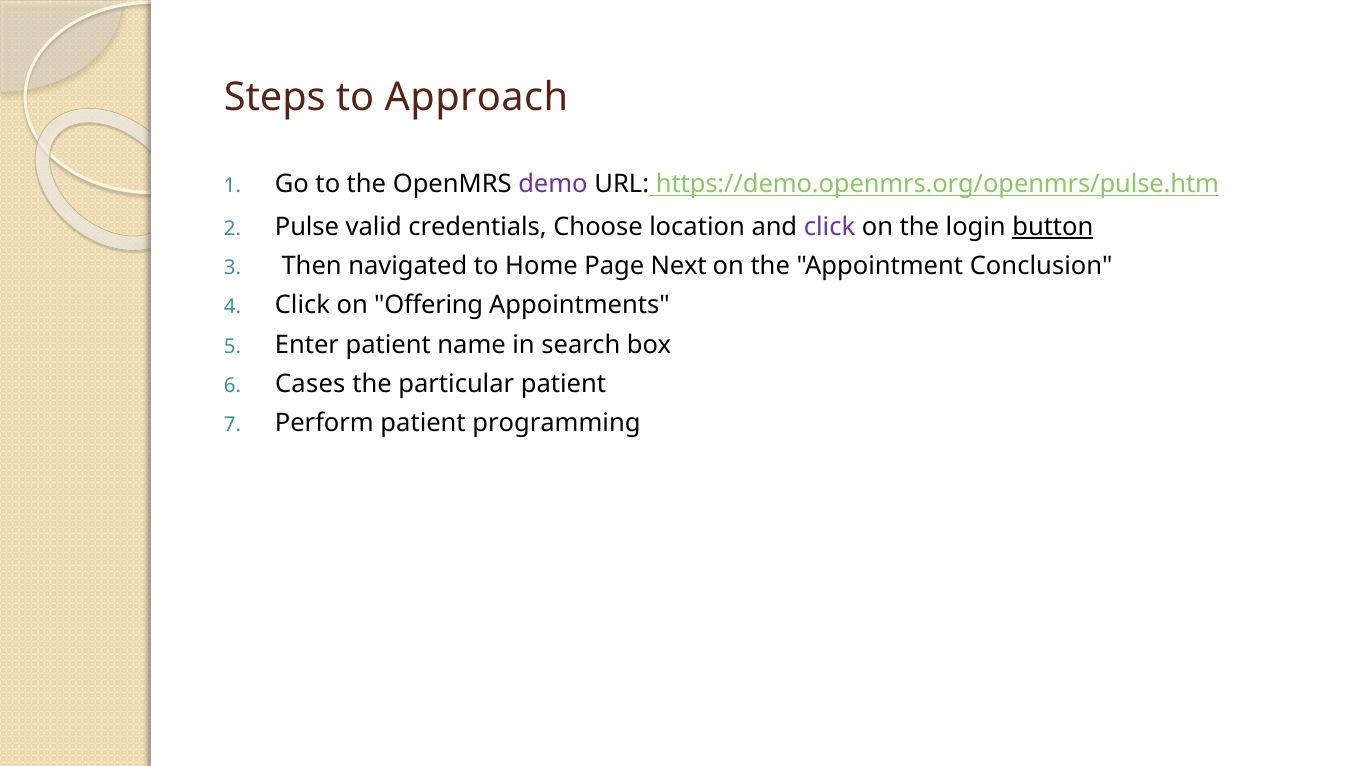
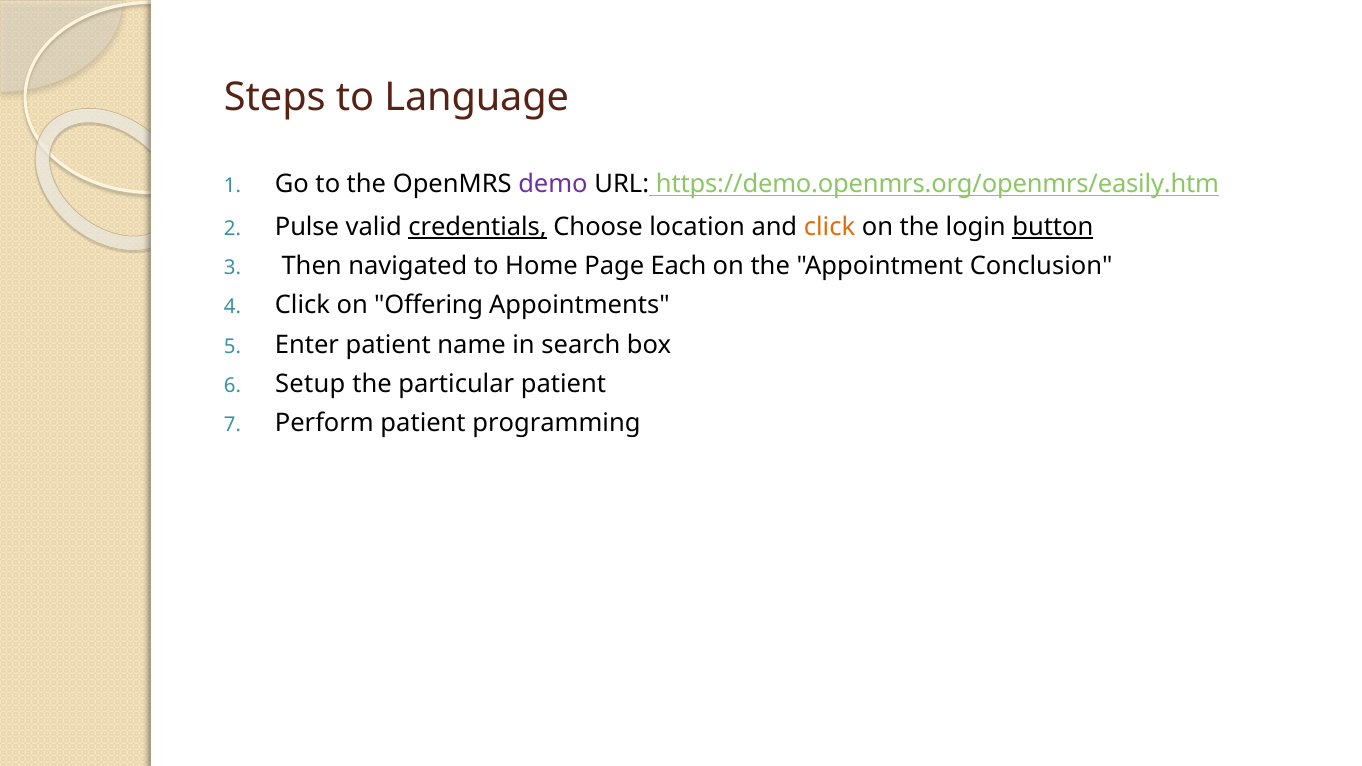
Approach: Approach -> Language (477, 97)
https://demo.openmrs.org/openmrs/pulse.htm: https://demo.openmrs.org/openmrs/pulse.htm -> https://demo.openmrs.org/openmrs/easily.htm (938, 184)
credentials underline: none -> present (478, 227)
click colour: purple -> orange (830, 227)
Next: Next -> Each (679, 266)
Cases: Cases -> Setup (310, 384)
